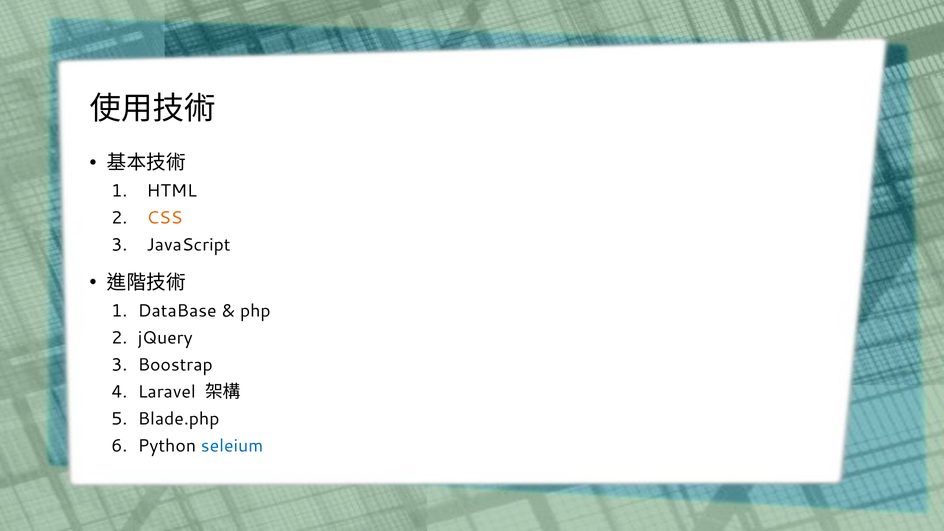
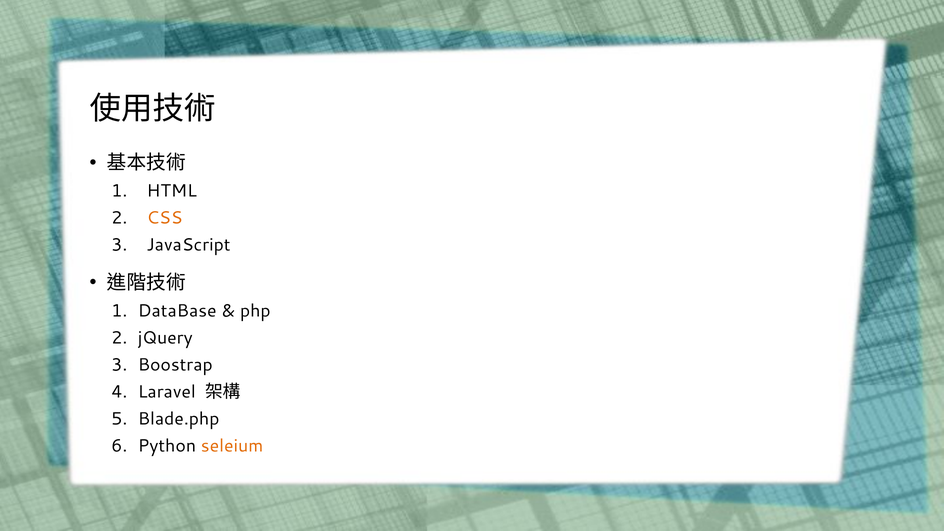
seleium colour: blue -> orange (232, 446)
